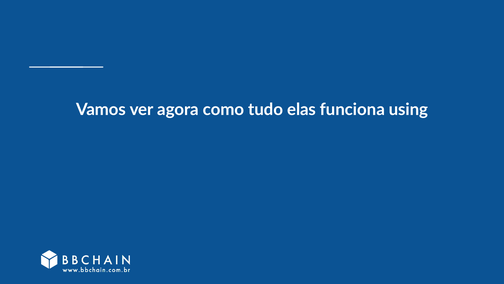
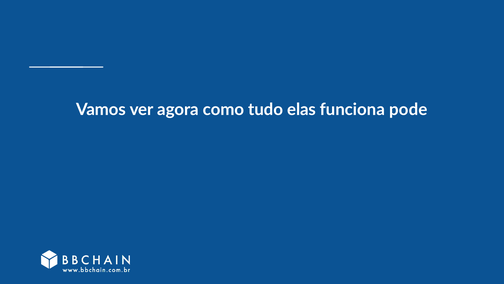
using: using -> pode (408, 109)
